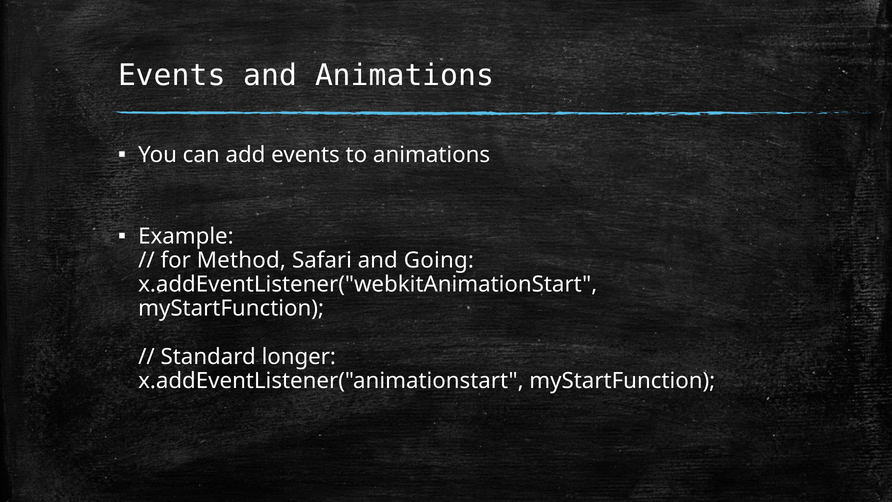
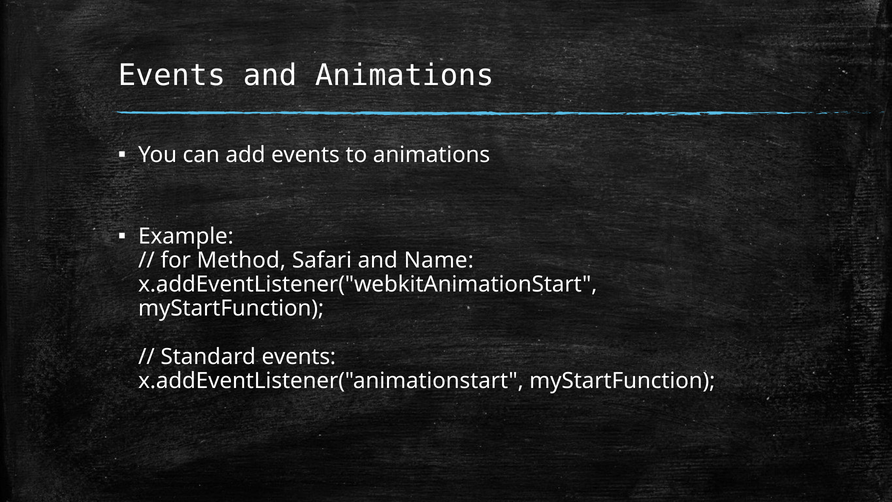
Going: Going -> Name (439, 260)
Standard longer: longer -> events (299, 357)
